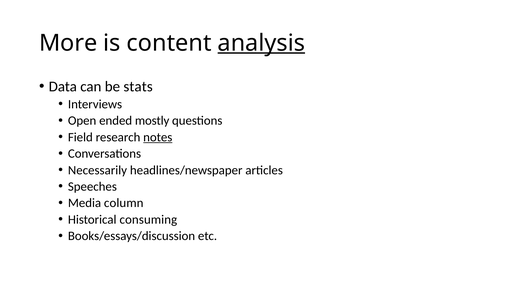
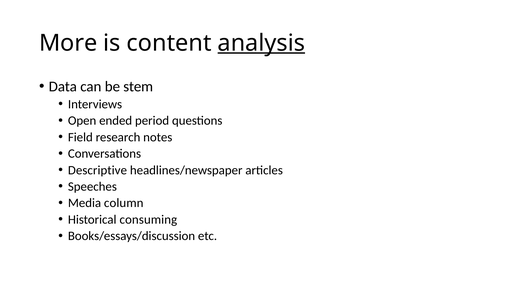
stats: stats -> stem (138, 87)
mostly: mostly -> period (152, 121)
notes underline: present -> none (158, 137)
Necessarily: Necessarily -> Descriptive (97, 170)
